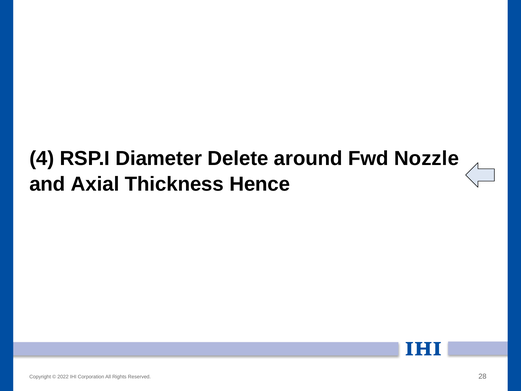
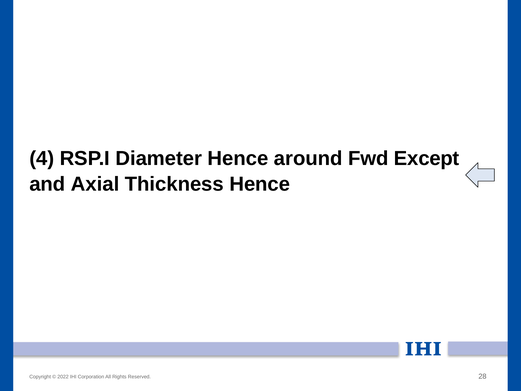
Diameter Delete: Delete -> Hence (238, 159)
Nozzle: Nozzle -> Except (427, 159)
